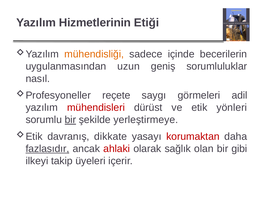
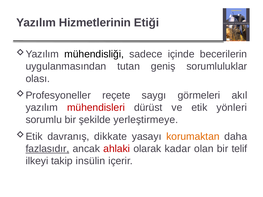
mühendisliği colour: orange -> black (94, 54)
uzun: uzun -> tutan (129, 66)
nasıl: nasıl -> olası (38, 79)
adil: adil -> akıl (239, 95)
bir underline: present -> none (70, 120)
korumaktan colour: red -> orange (193, 137)
sağlık: sağlık -> kadar (178, 149)
gibi: gibi -> telif (239, 149)
üyeleri: üyeleri -> insülin (90, 161)
